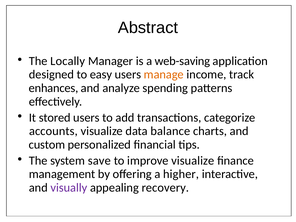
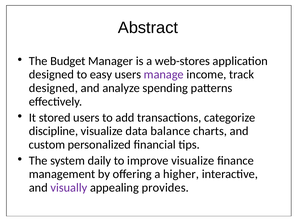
Locally: Locally -> Budget (68, 61)
web-saving: web-saving -> web-stores (182, 61)
manage colour: orange -> purple (164, 75)
enhances: enhances -> designed (53, 88)
accounts: accounts -> discipline (53, 131)
save: save -> daily (99, 161)
recovery: recovery -> provides (165, 188)
